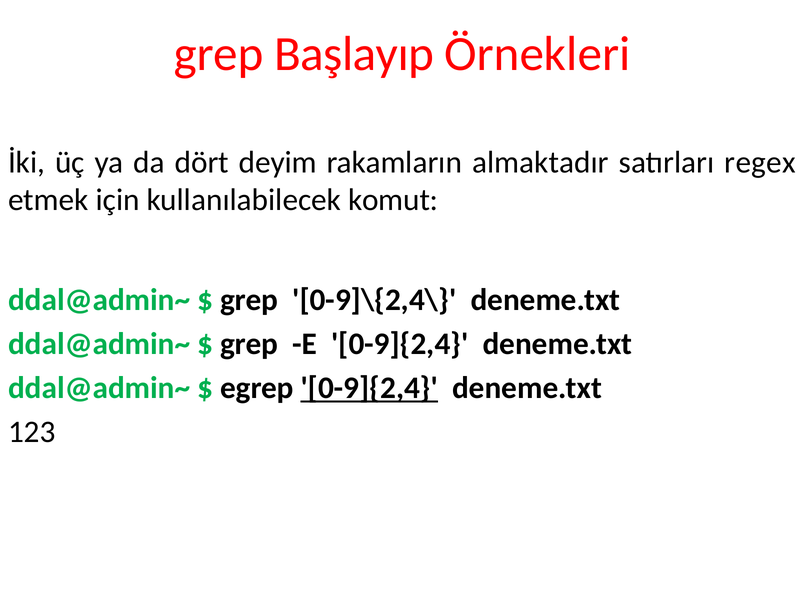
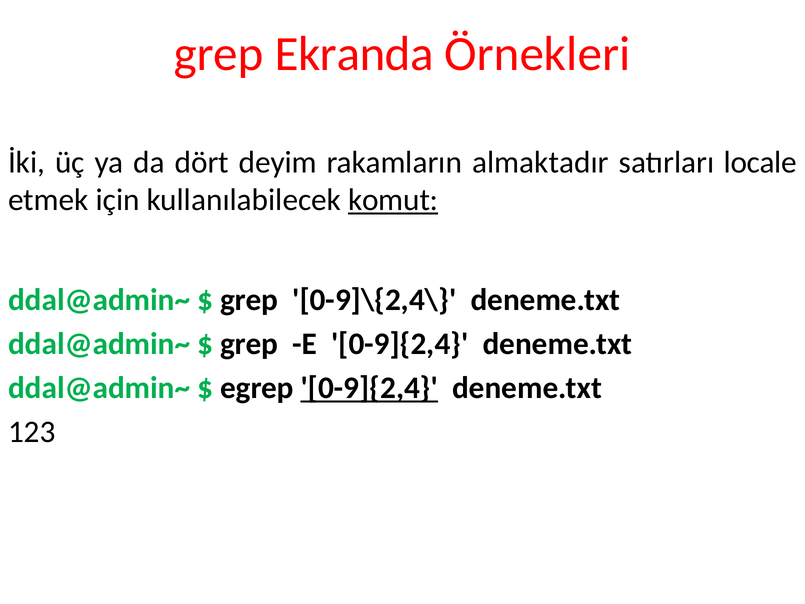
Başlayıp: Başlayıp -> Ekranda (354, 54)
regex: regex -> locale (760, 162)
komut underline: none -> present (393, 200)
